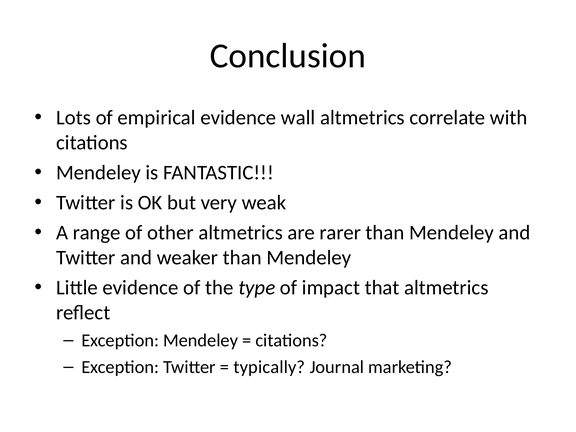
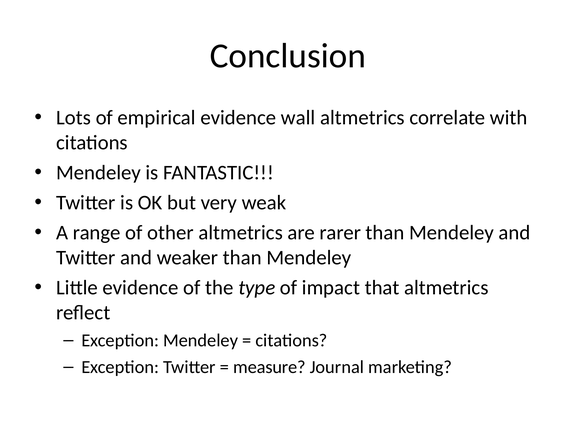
typically: typically -> measure (269, 367)
